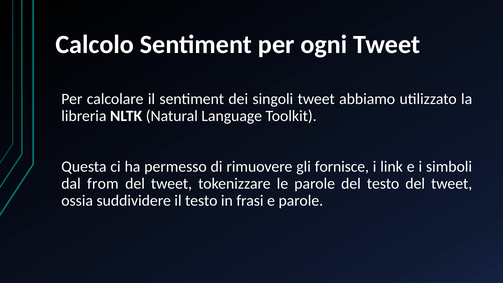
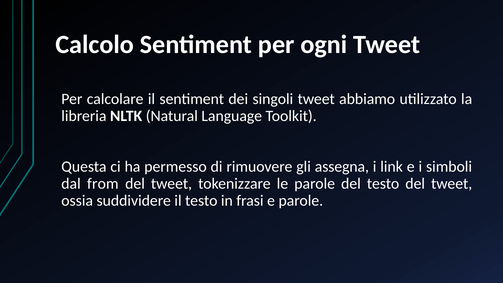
fornisce: fornisce -> assegna (342, 167)
